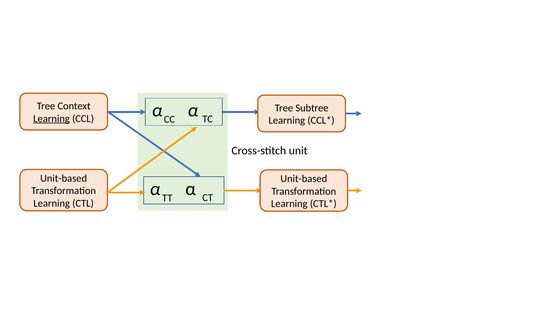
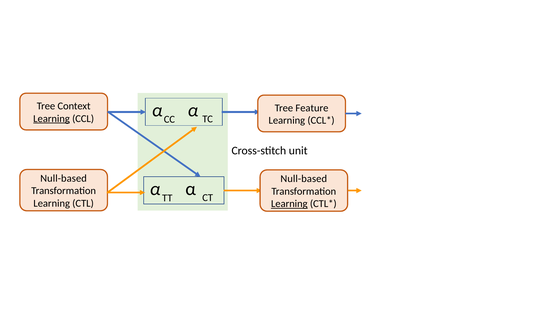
Subtree: Subtree -> Feature (312, 108)
Unit-based: Unit-based -> Null-based (64, 179)
Unit-based: Unit-based -> Null-based (304, 179)
Learning underline: none -> present (289, 204)
